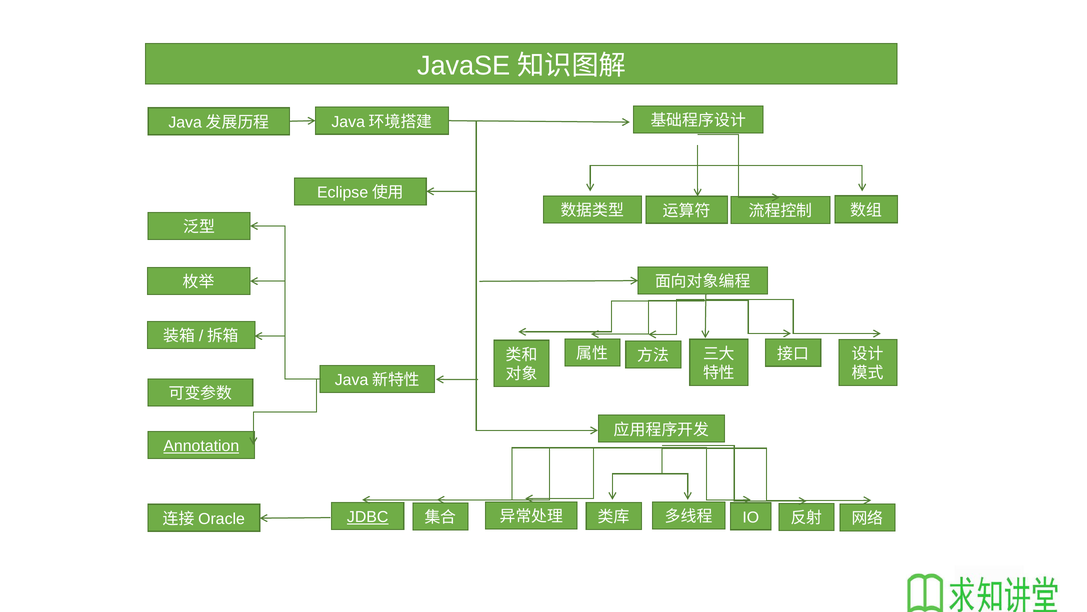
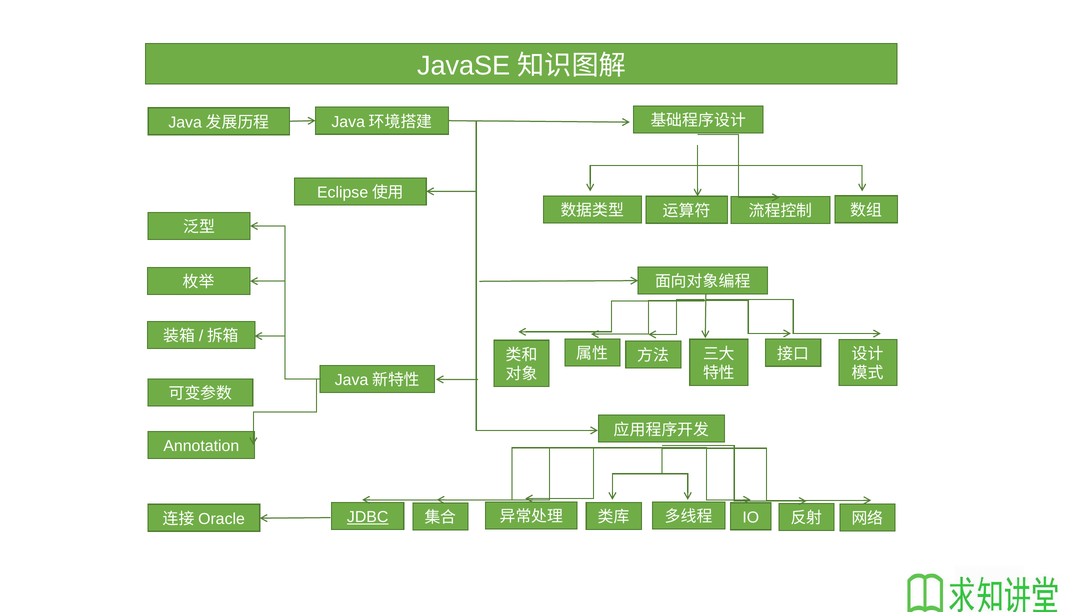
Annotation underline: present -> none (201, 446)
